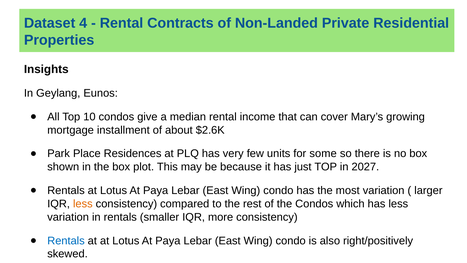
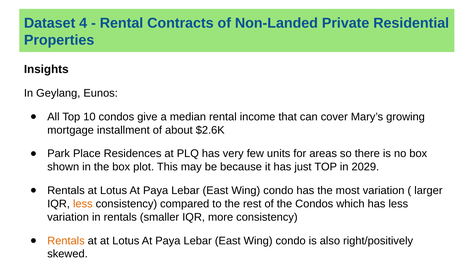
some: some -> areas (323, 153)
2027: 2027 -> 2029 (365, 167)
Rentals colour: blue -> orange (66, 240)
